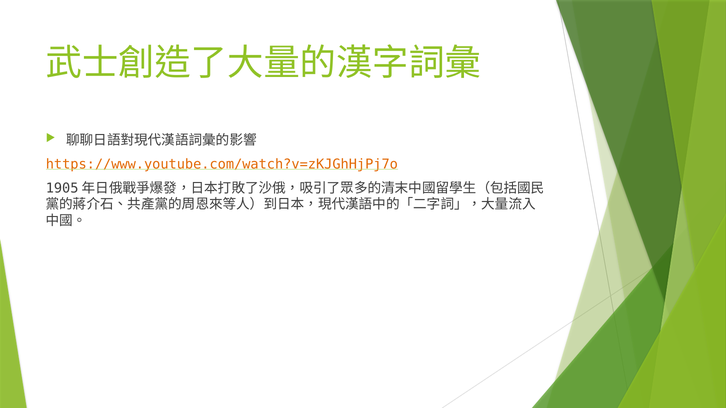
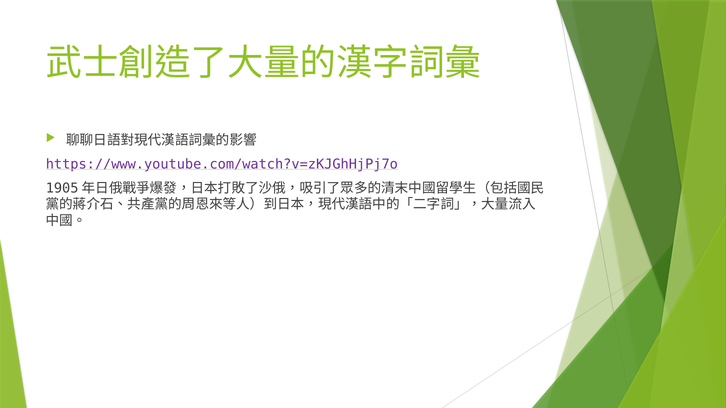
https://www.youtube.com/watch?v=zKJGhHjPj7o colour: orange -> purple (222, 164)
